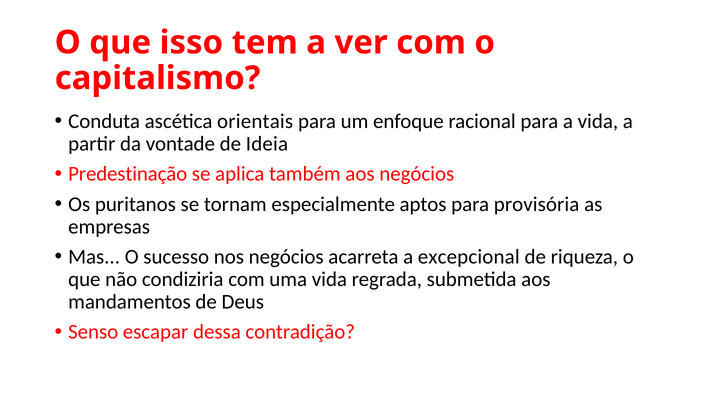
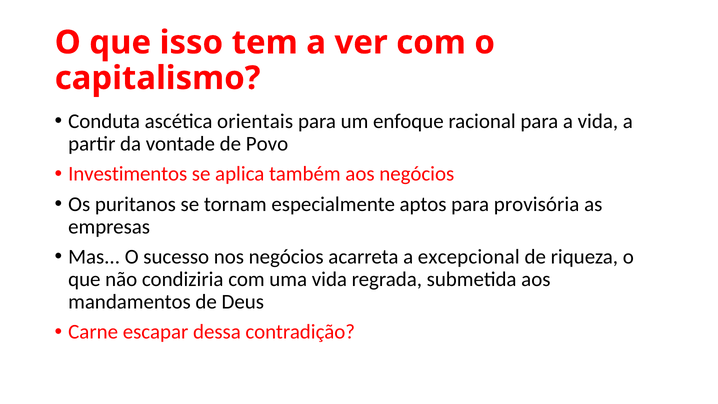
Ideia: Ideia -> Povo (267, 144)
Predestinação: Predestinação -> Investimentos (128, 174)
Senso: Senso -> Carne (93, 332)
